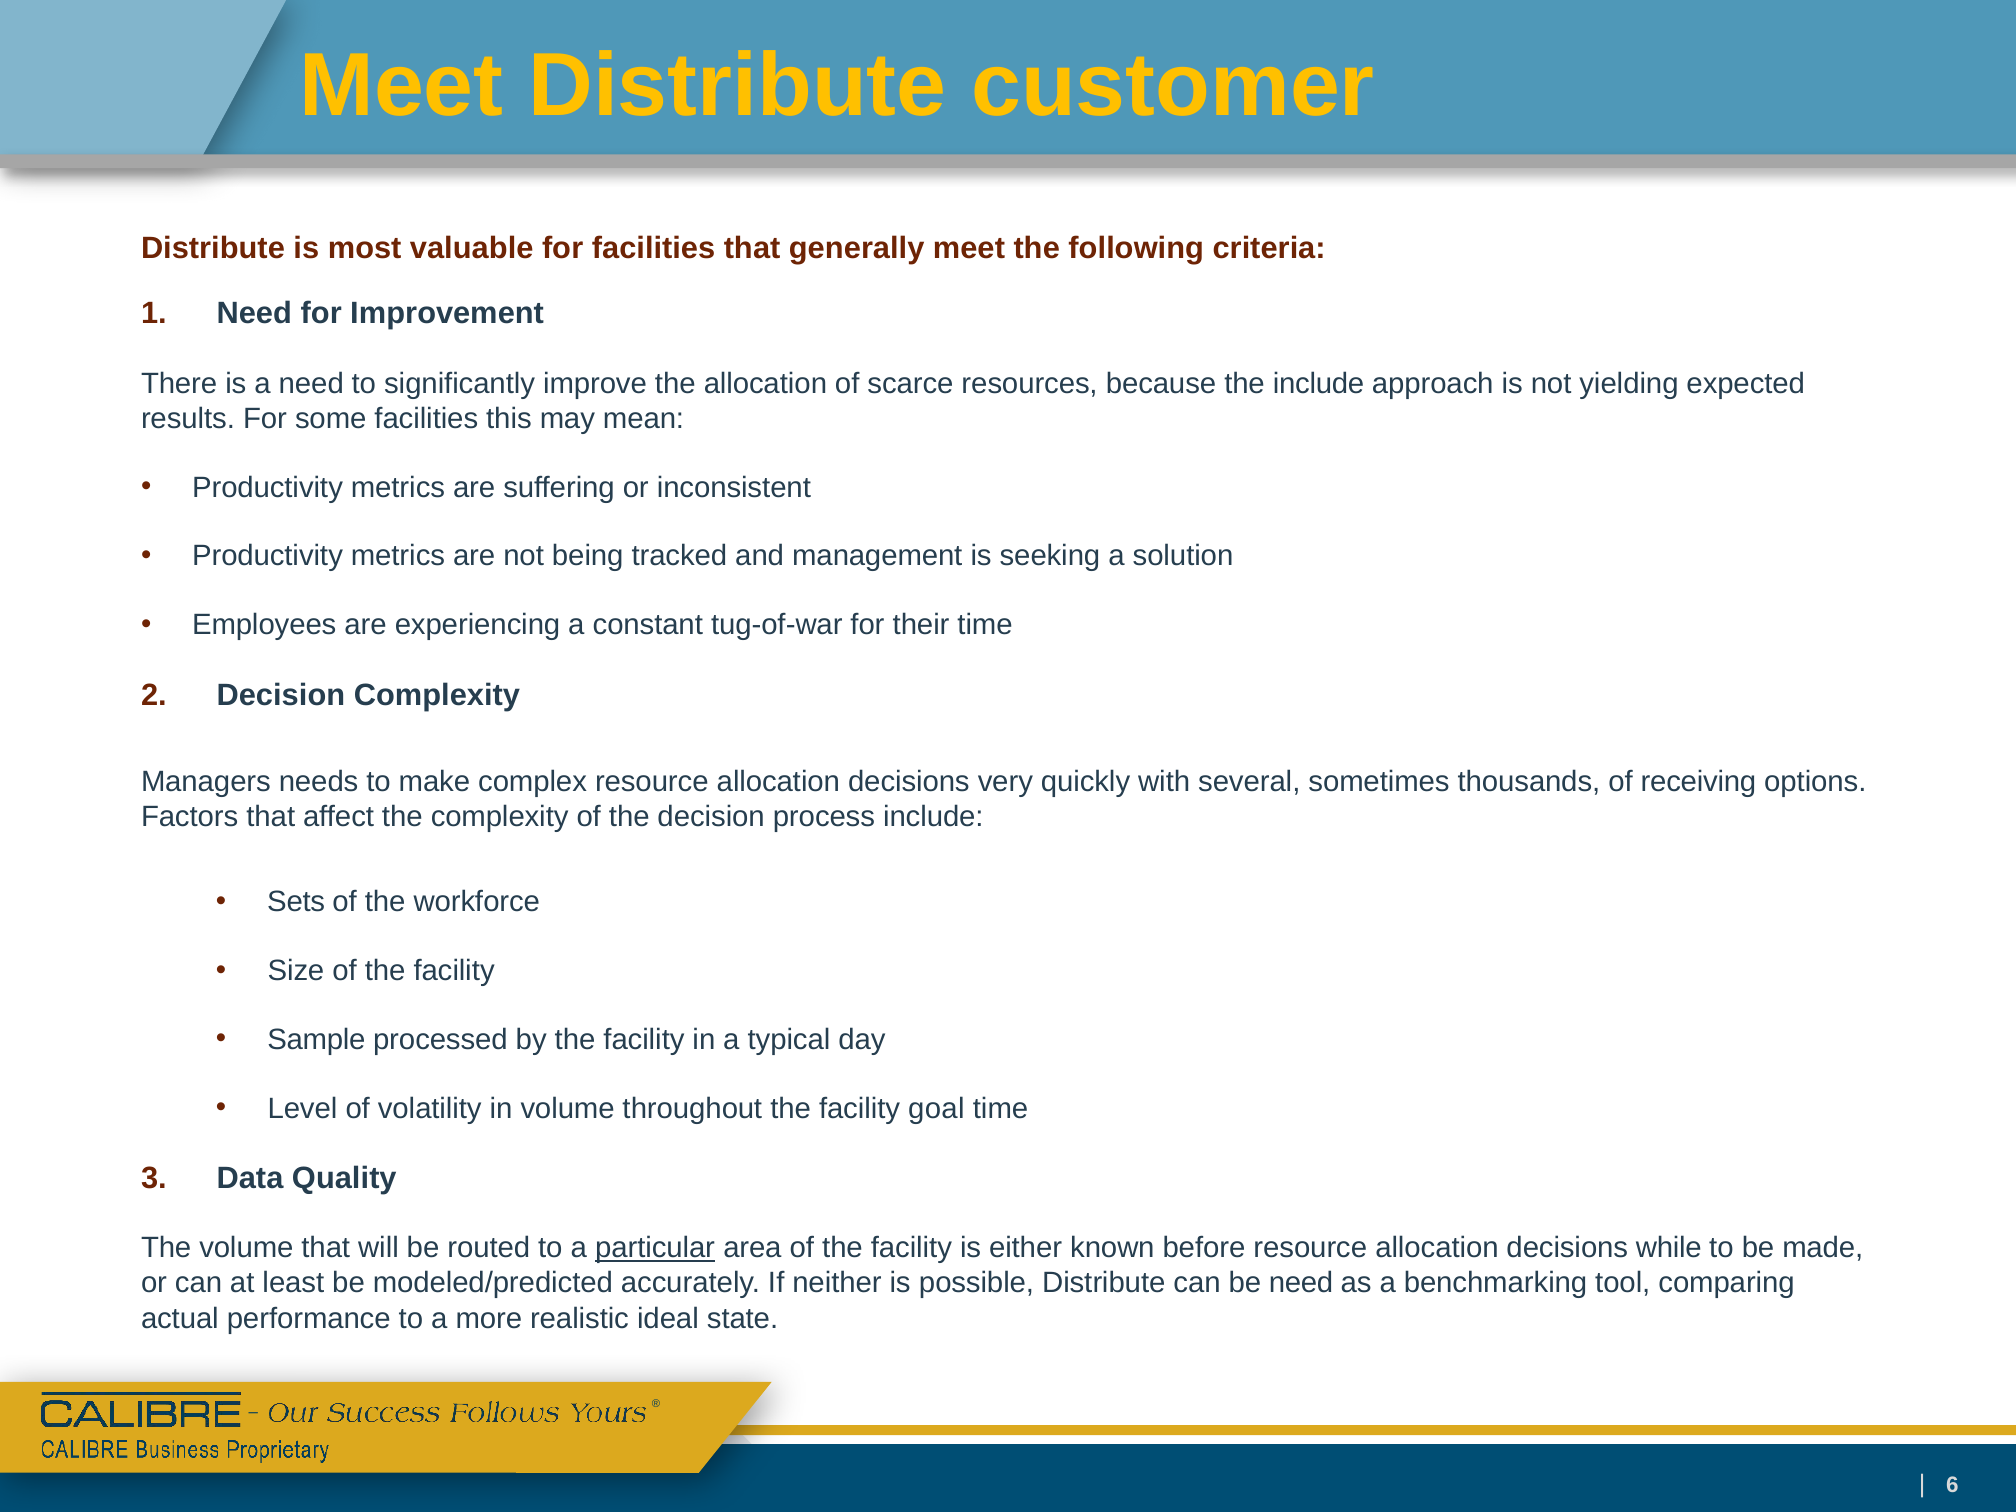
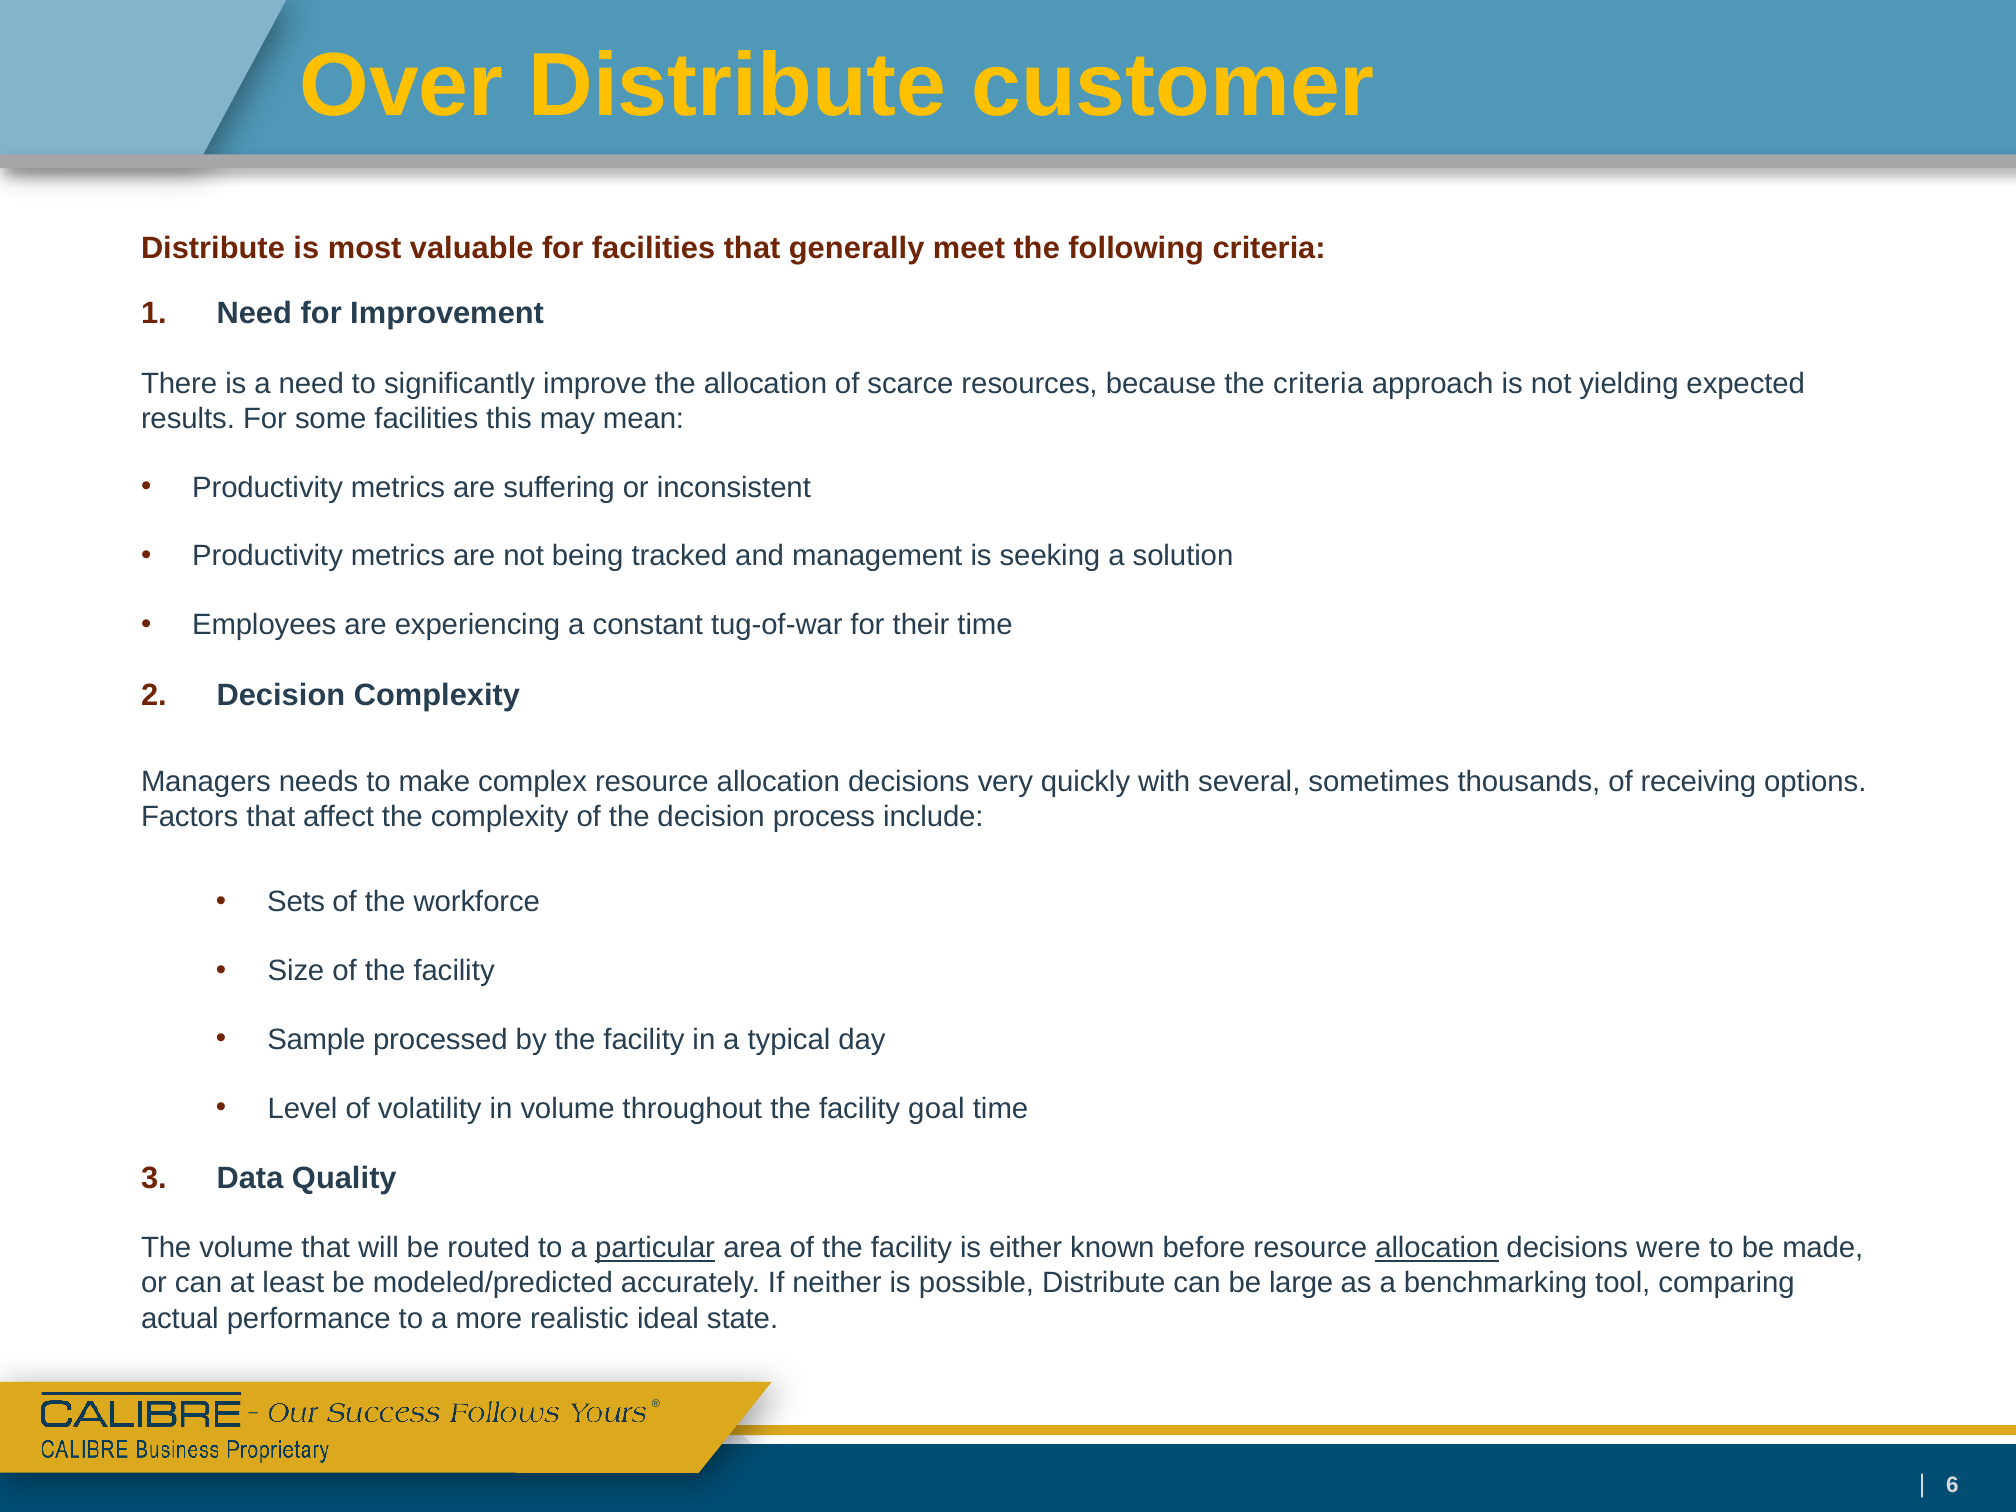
Meet: Meet -> Over (401, 86)
the include: include -> criteria (1318, 383)
allocation underline: none -> present (1437, 1248)
while: while -> were (1668, 1248)
be need: need -> large (1301, 1283)
